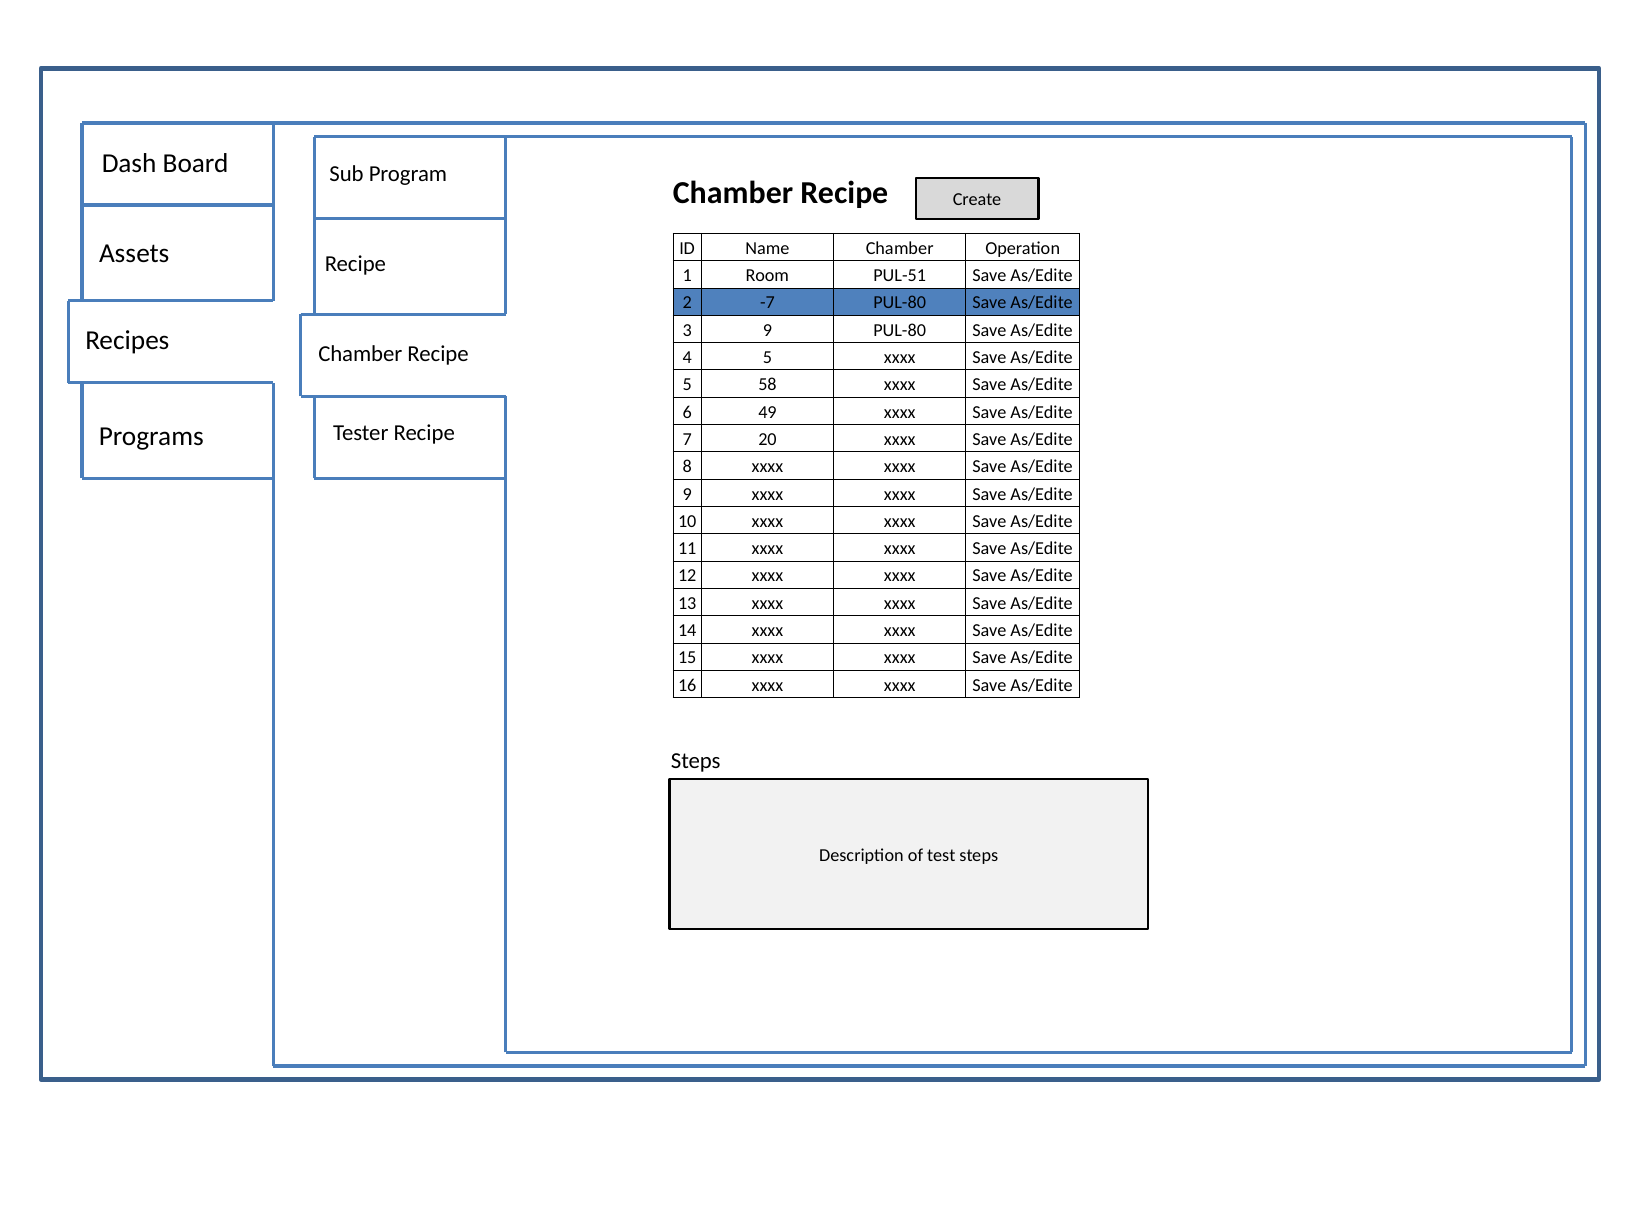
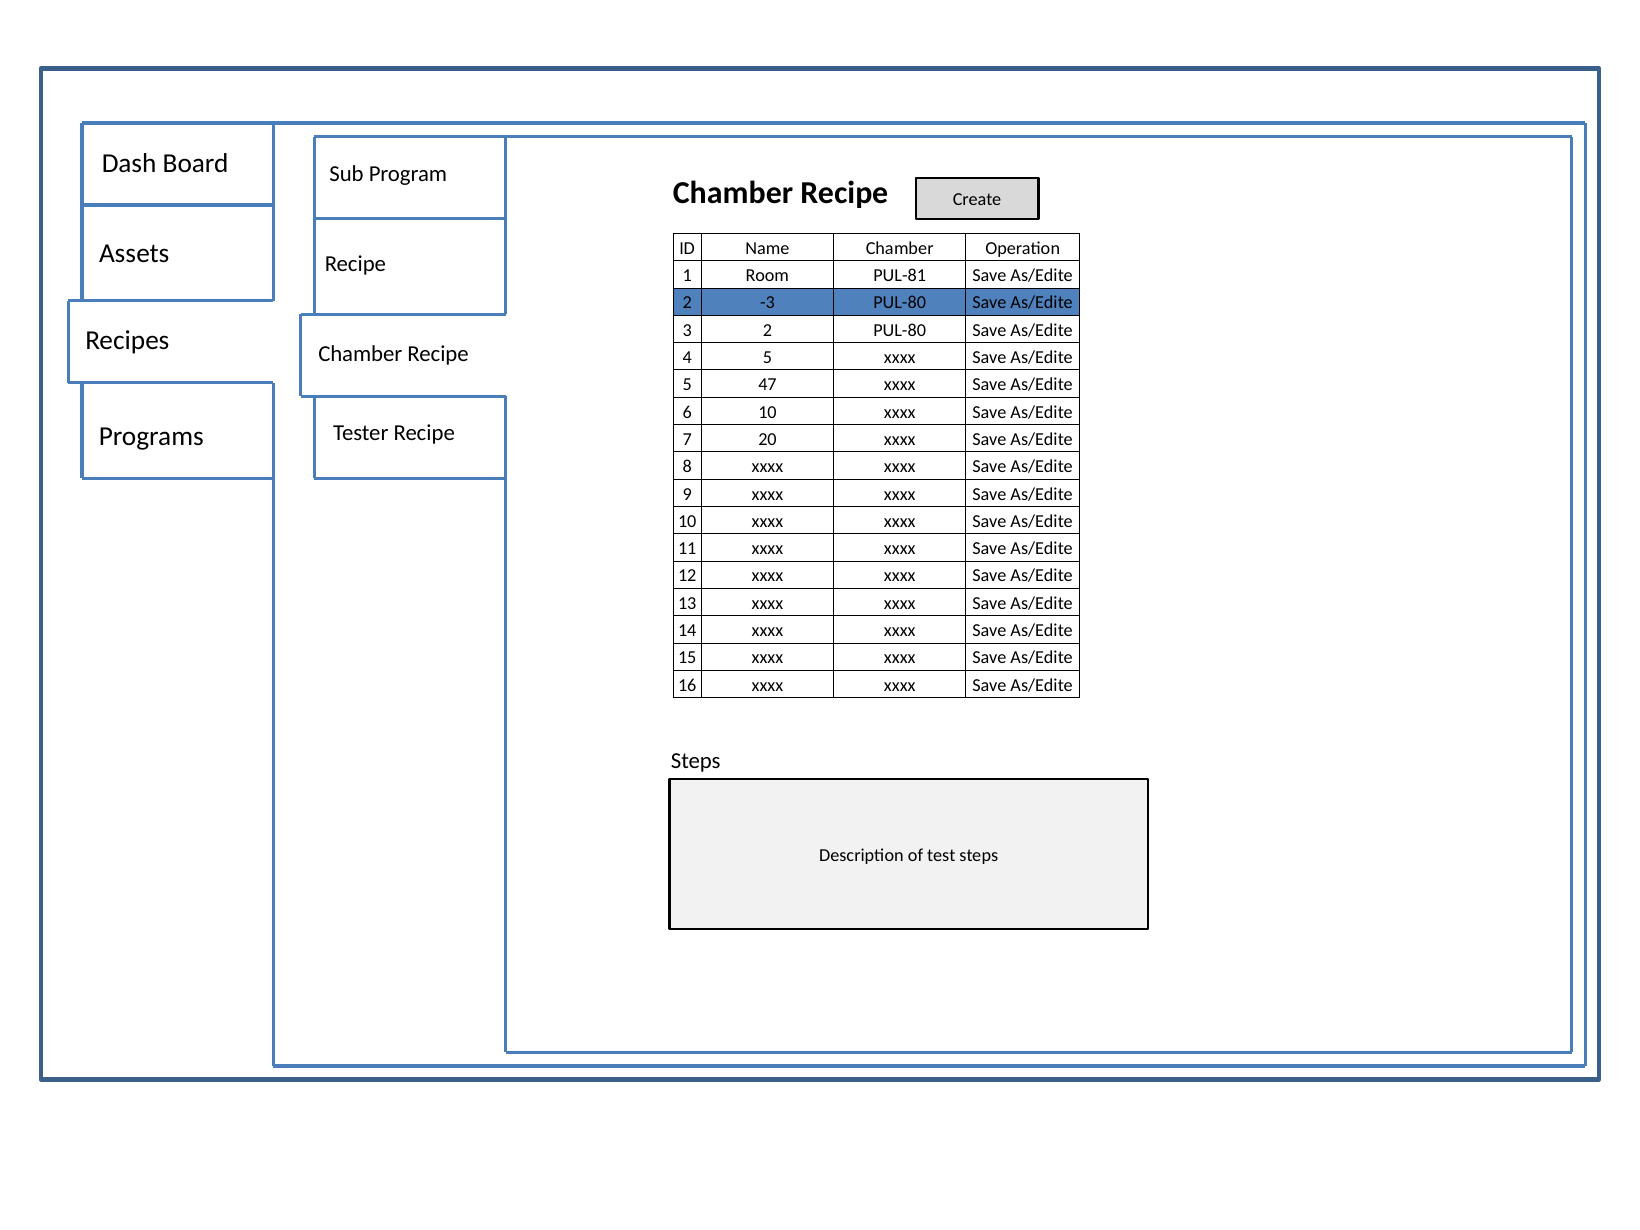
PUL-51: PUL-51 -> PUL-81 (900, 276)
-7: -7 -> -3 (767, 303)
3 9: 9 -> 2 (768, 330)
58: 58 -> 47 (768, 385)
6 49: 49 -> 10 (768, 412)
